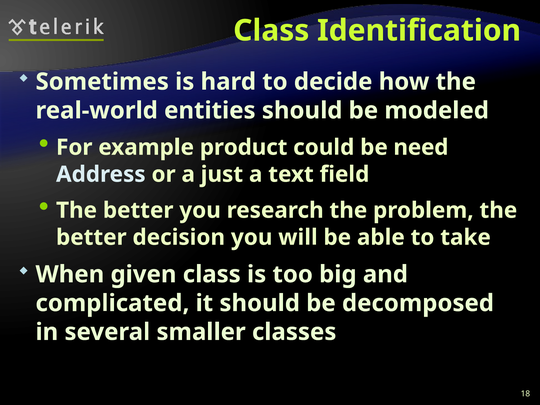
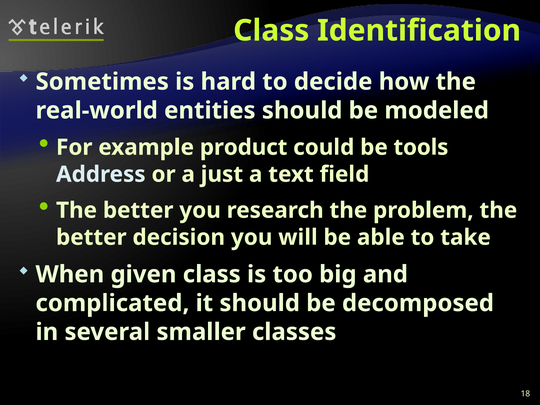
need: need -> tools (421, 147)
